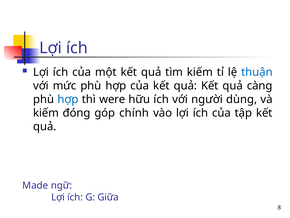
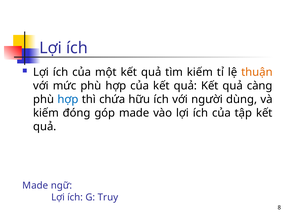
thuận colour: blue -> orange (257, 72)
were: were -> chứa (112, 99)
góp chính: chính -> made (134, 113)
Giữa: Giữa -> Truy (108, 197)
